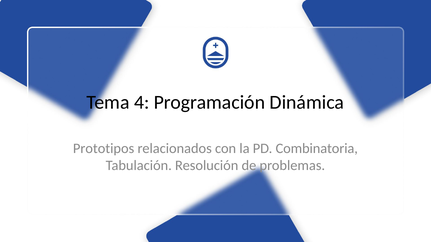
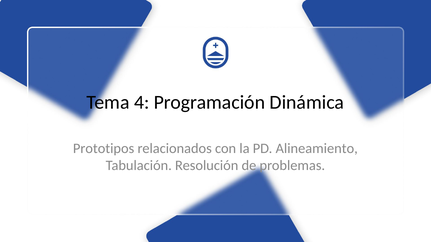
Combinatoria: Combinatoria -> Alineamiento (317, 149)
